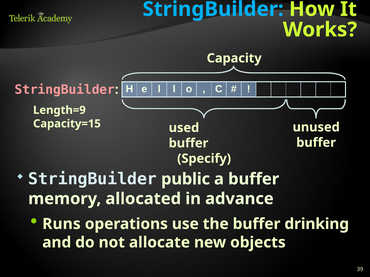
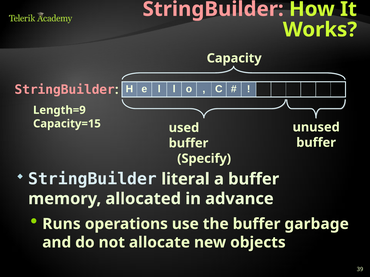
StringBuilder colour: light blue -> pink (213, 9)
public: public -> literal (186, 179)
drinking: drinking -> garbage (317, 224)
